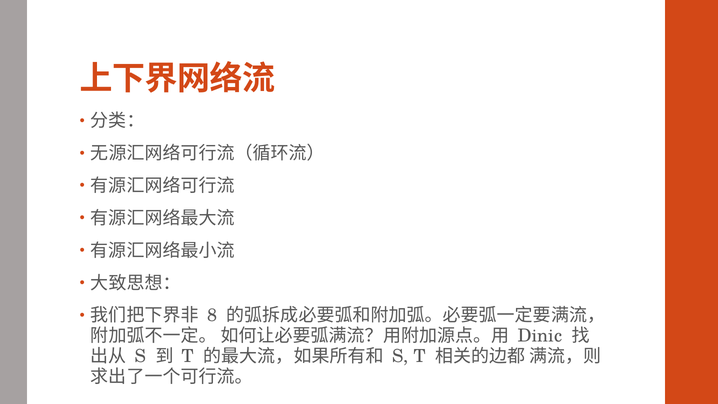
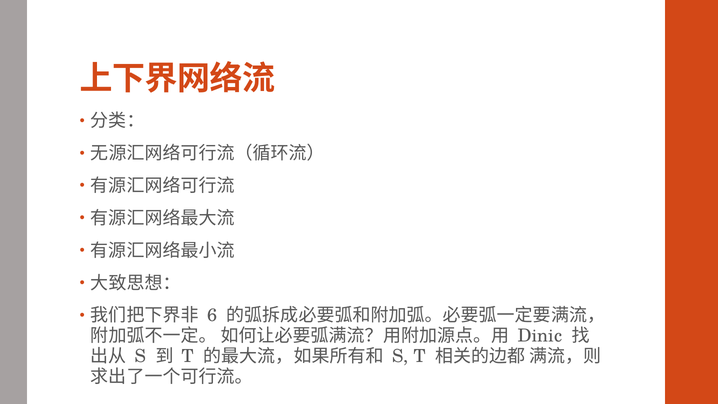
8: 8 -> 6 (212, 315)
